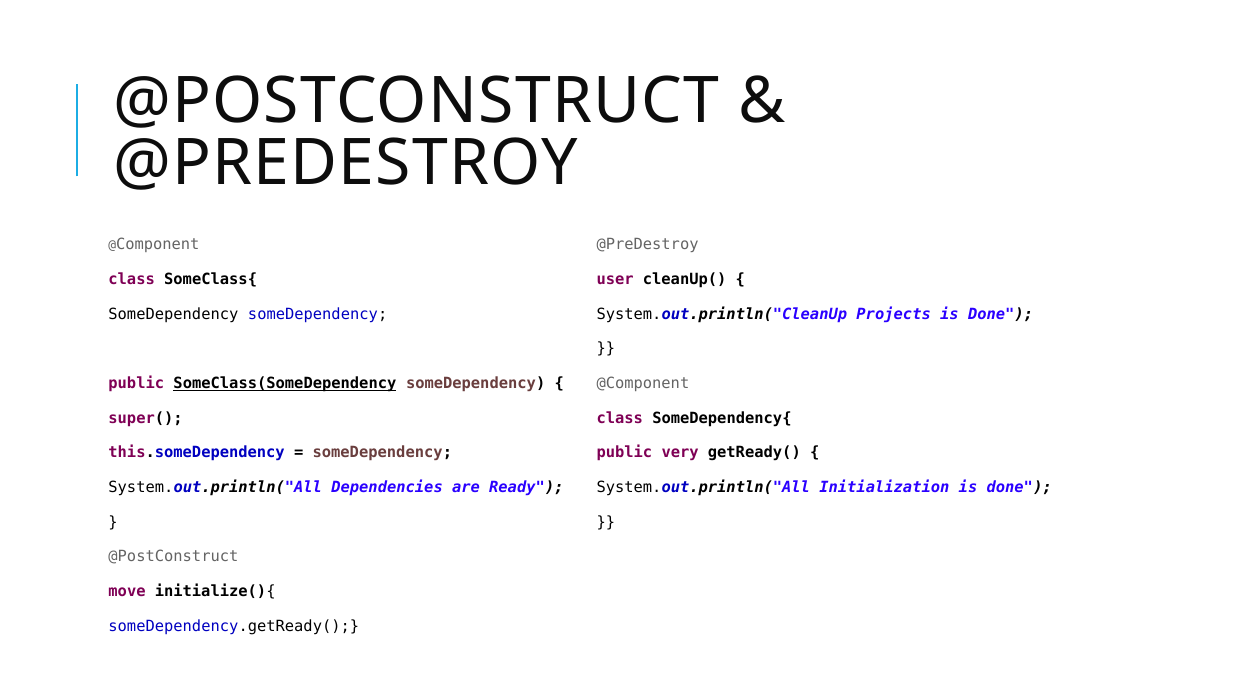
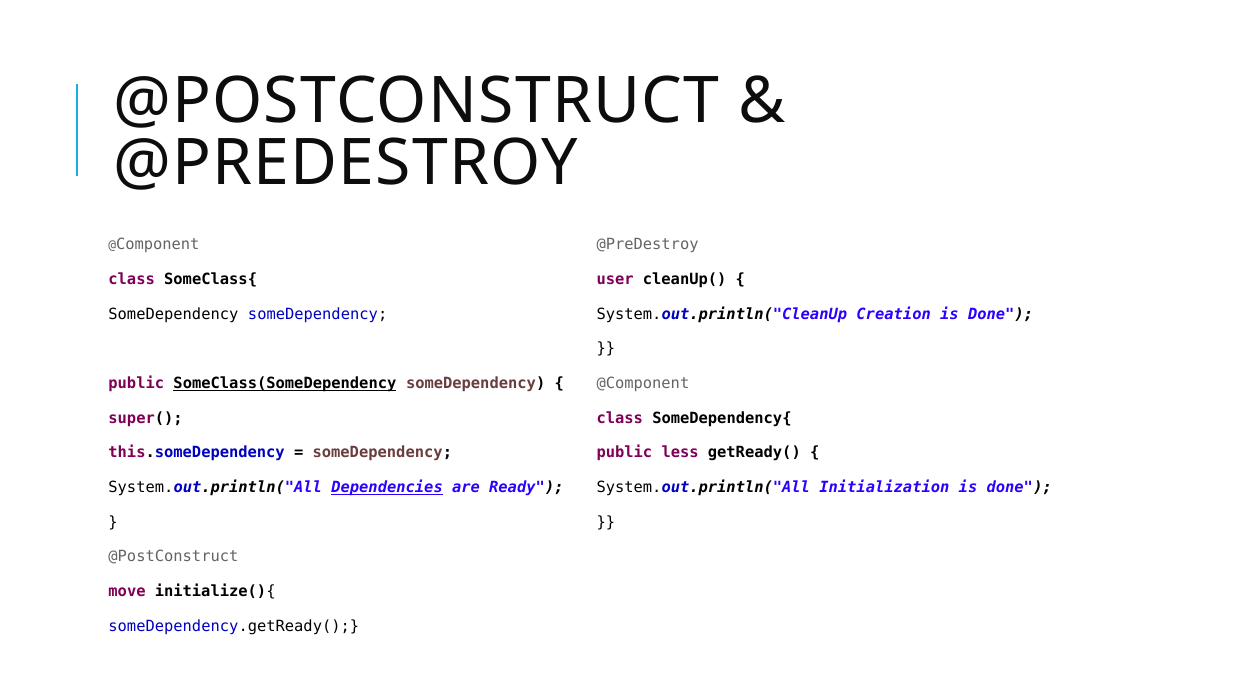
Projects: Projects -> Creation (894, 314)
very: very -> less (680, 453)
Dependencies underline: none -> present (387, 488)
